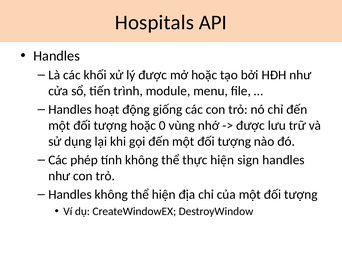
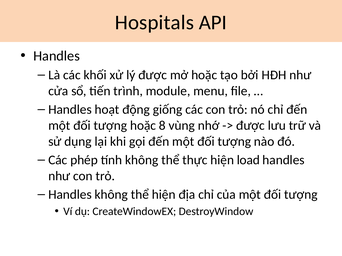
0: 0 -> 8 (162, 126)
sign: sign -> load (248, 160)
